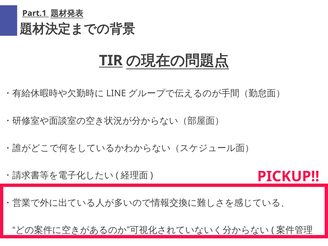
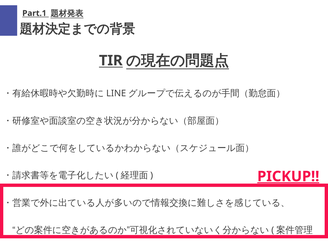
PICKUP‼ underline: none -> present (288, 176)
